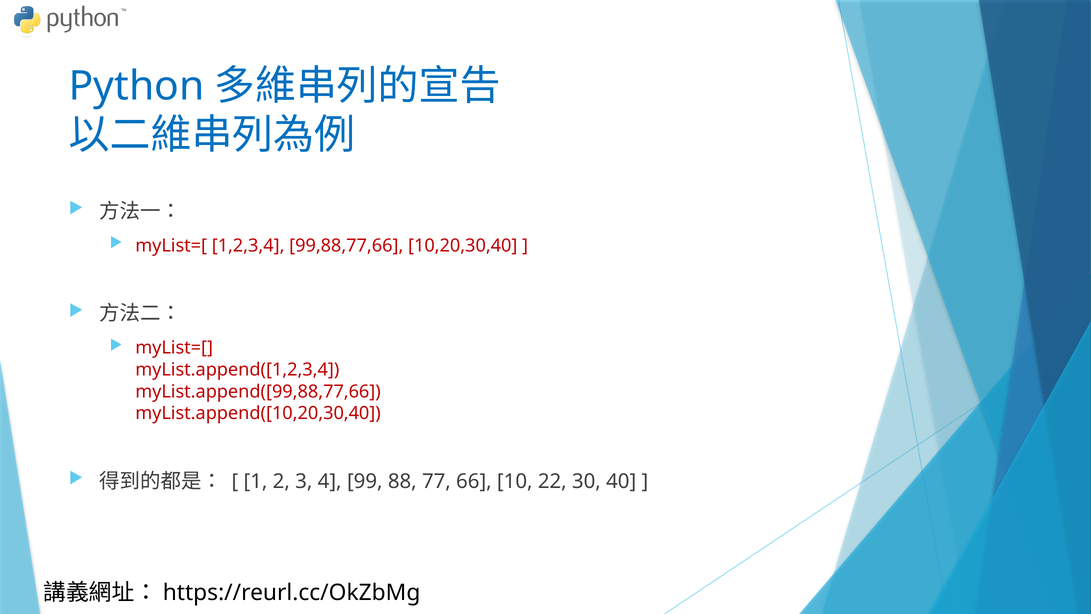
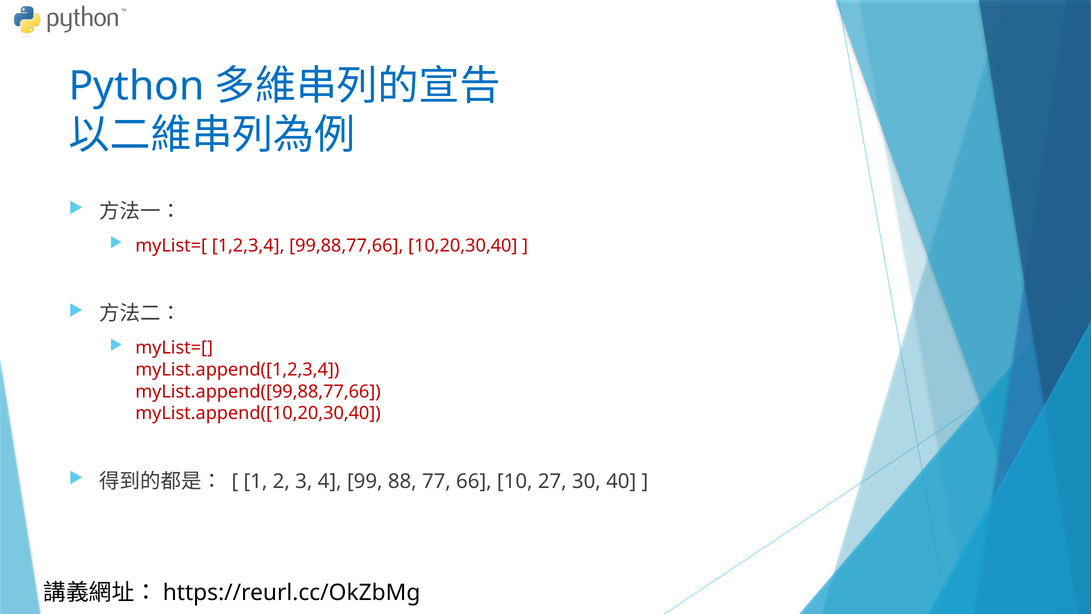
22: 22 -> 27 (552, 481)
